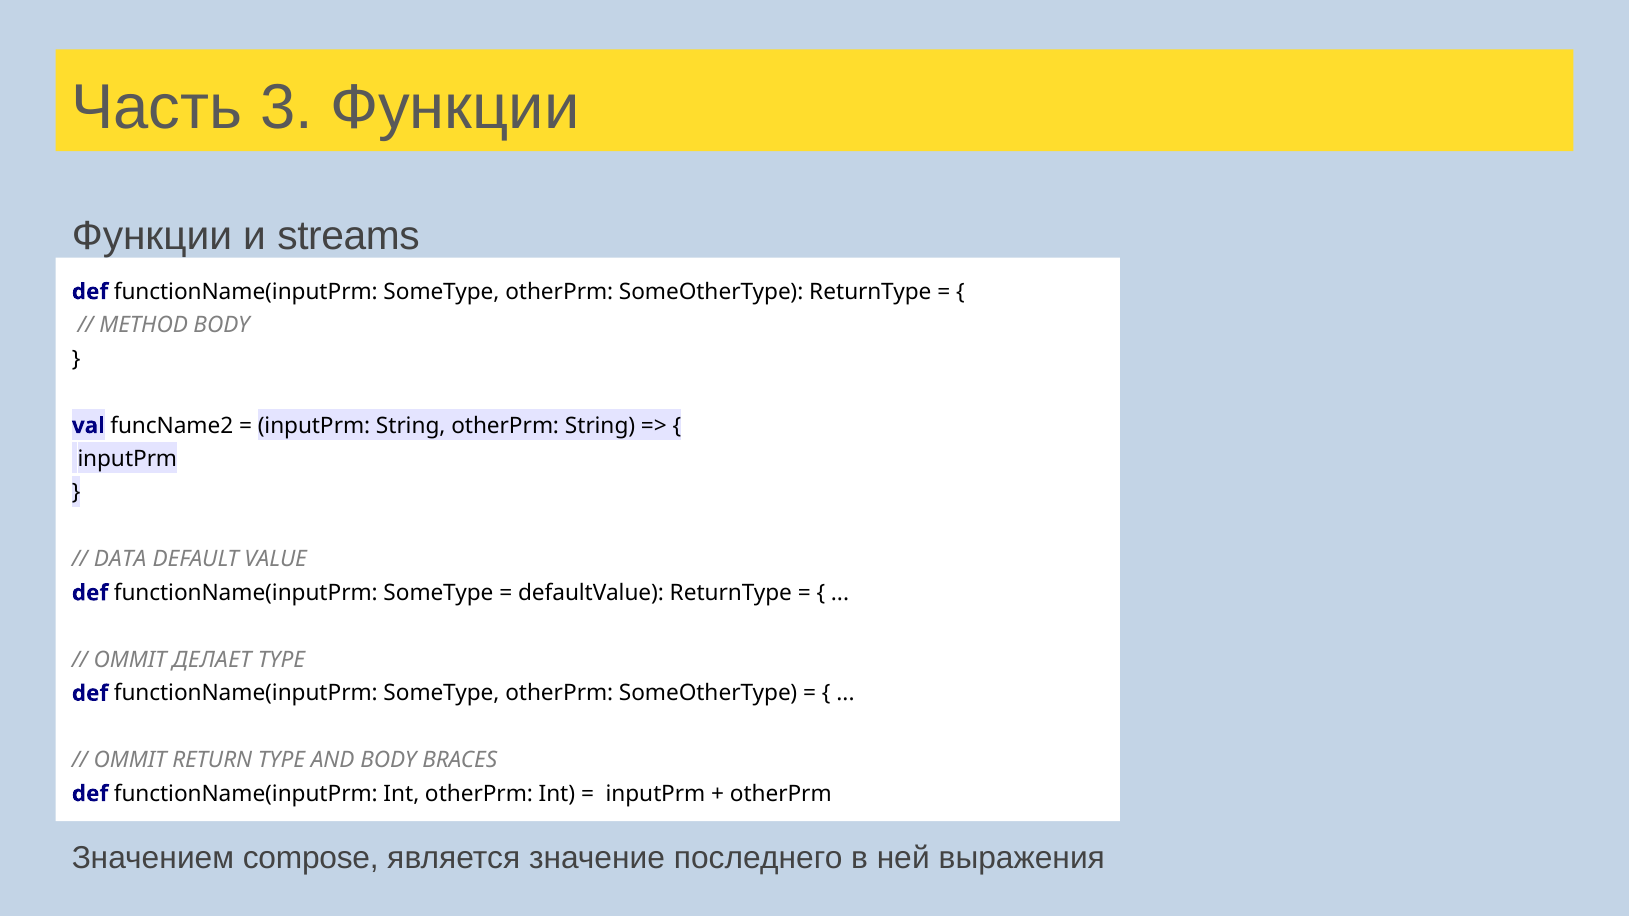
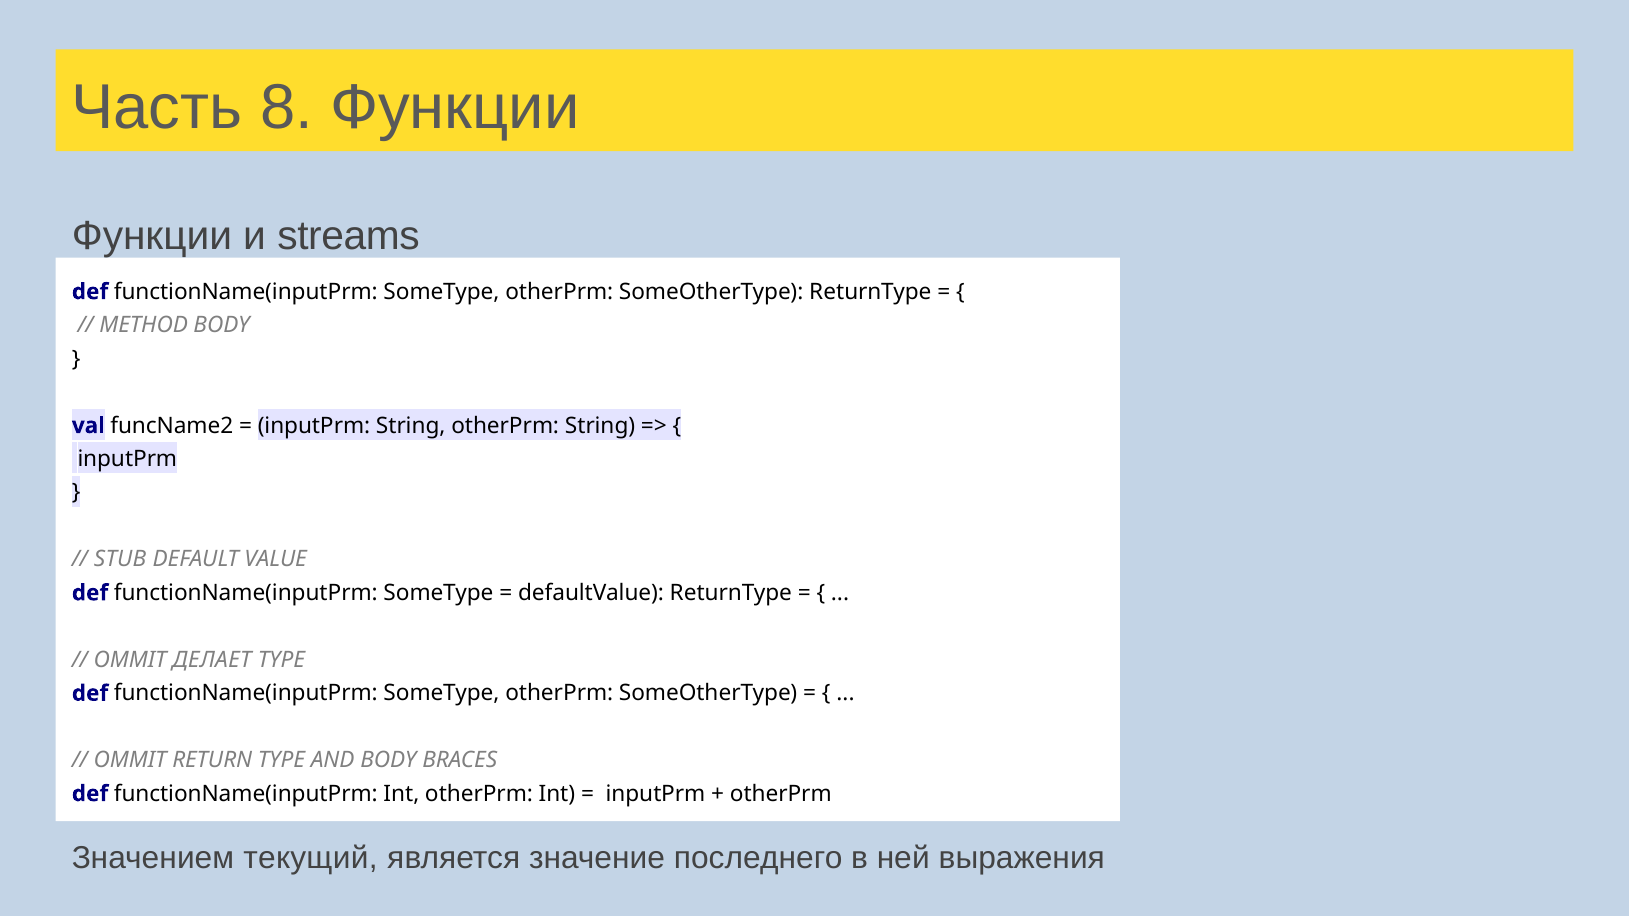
3: 3 -> 8 (286, 108)
DATA: DATA -> STUB (120, 560)
compose: compose -> текущий (310, 858)
